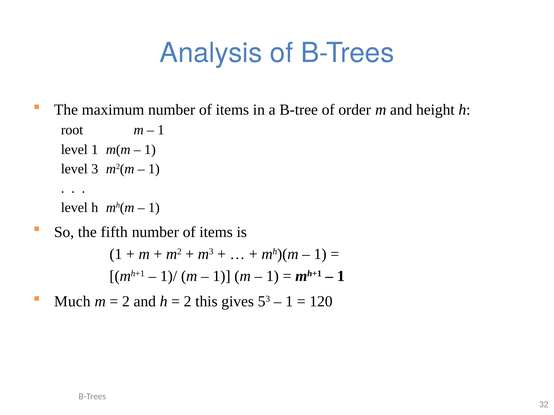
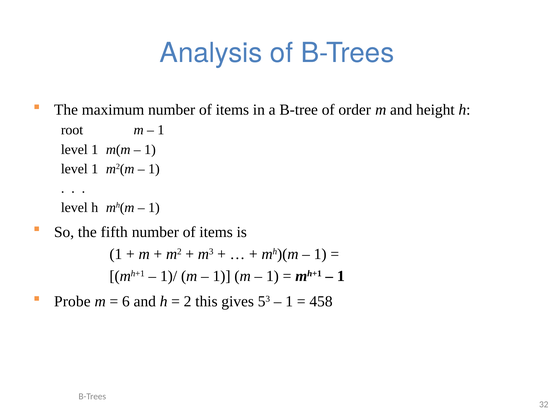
3: 3 -> 1 (95, 169)
Much: Much -> Probe (72, 302)
2: 2 -> 6 (126, 302)
120: 120 -> 458 (321, 302)
